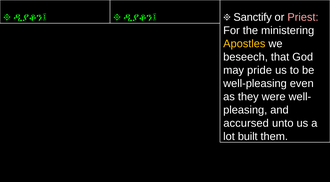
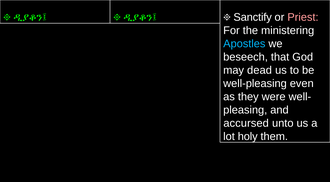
Apostles colour: yellow -> light blue (244, 44)
pride: pride -> dead (260, 70)
built: built -> holy (248, 136)
